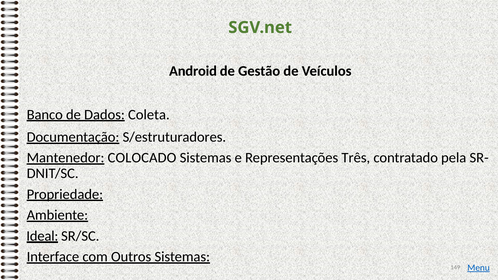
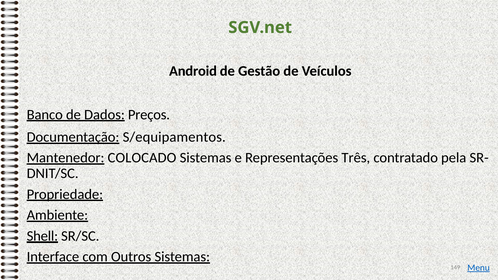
Coleta: Coleta -> Preços (149, 115)
S/estruturadores: S/estruturadores -> S/equipamentos (174, 137)
Ideal: Ideal -> Shell (42, 236)
